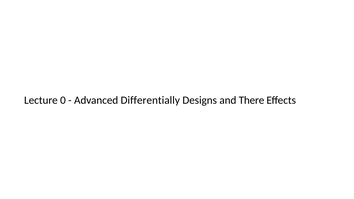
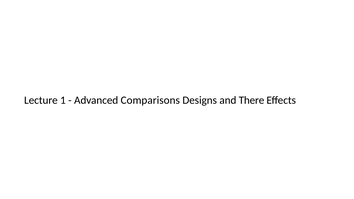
0: 0 -> 1 (63, 100)
Differentially: Differentially -> Comparisons (150, 100)
